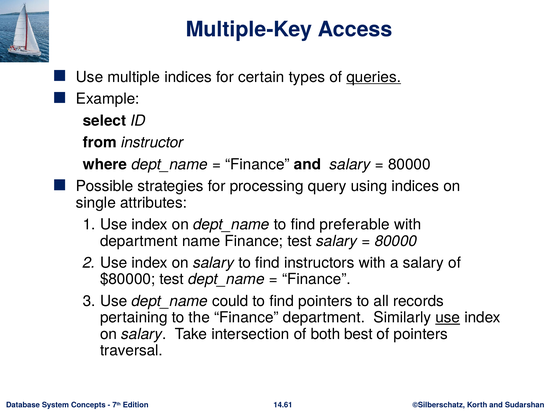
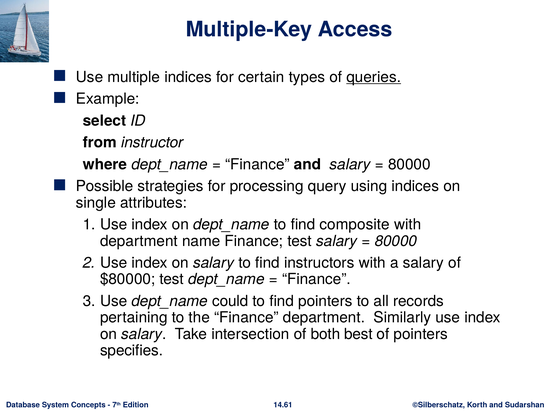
preferable: preferable -> composite (355, 225)
use underline: present -> none (448, 318)
traversal: traversal -> specifies (132, 351)
